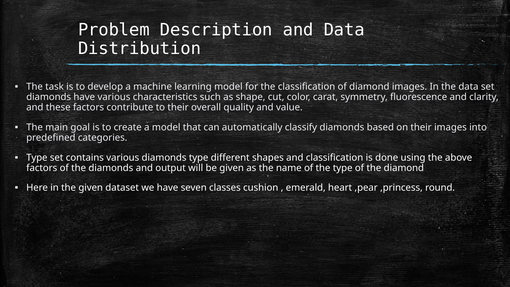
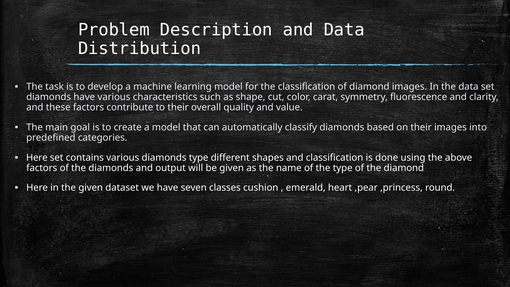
Type: Type -> Here (37, 158)
